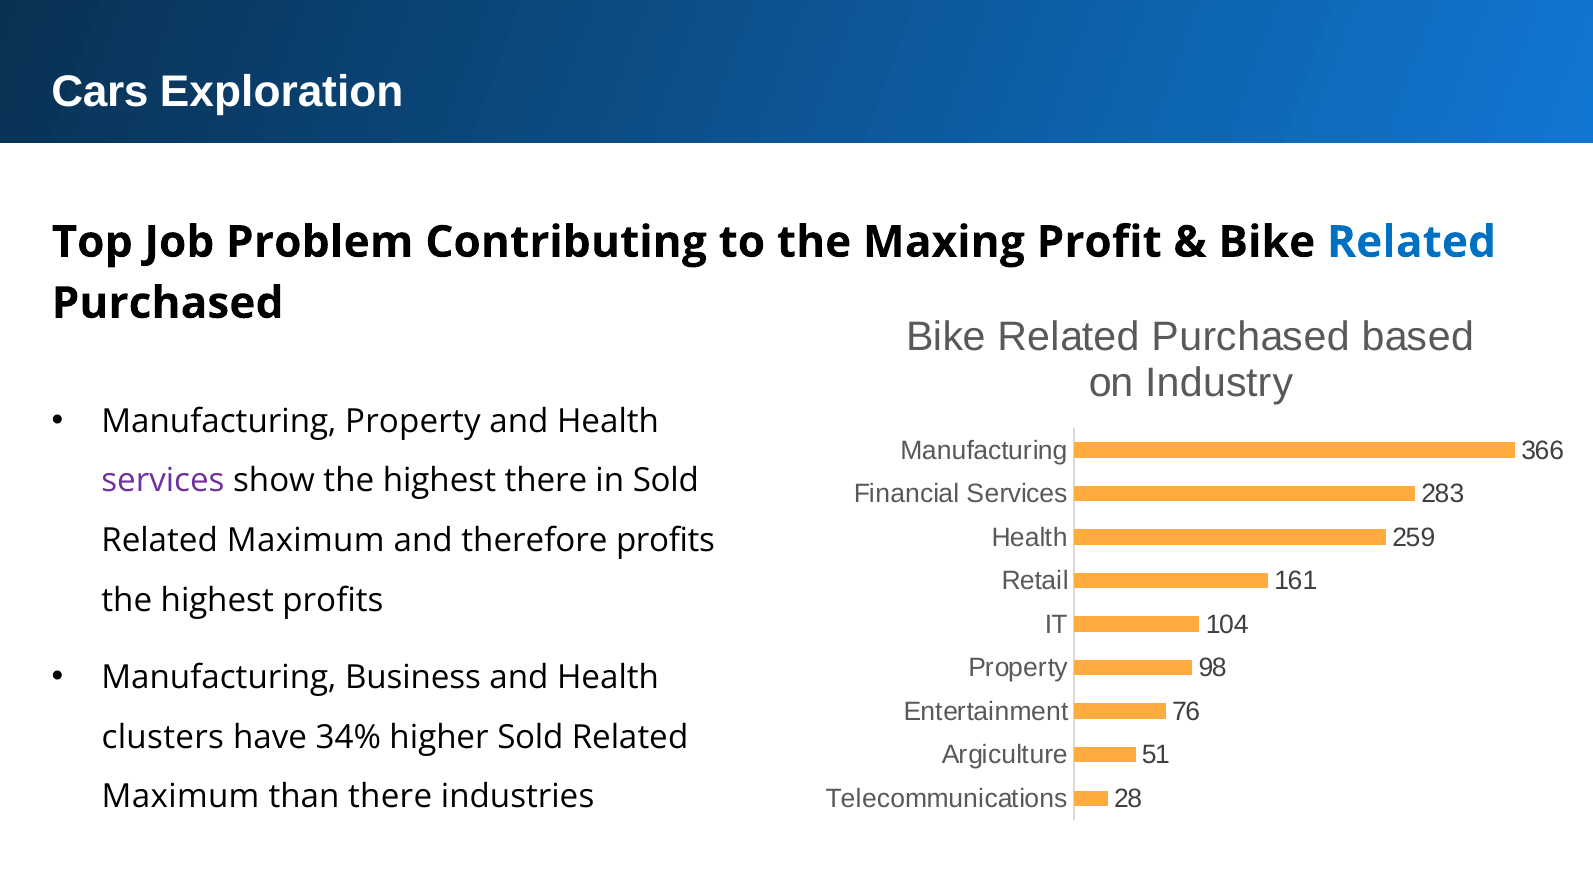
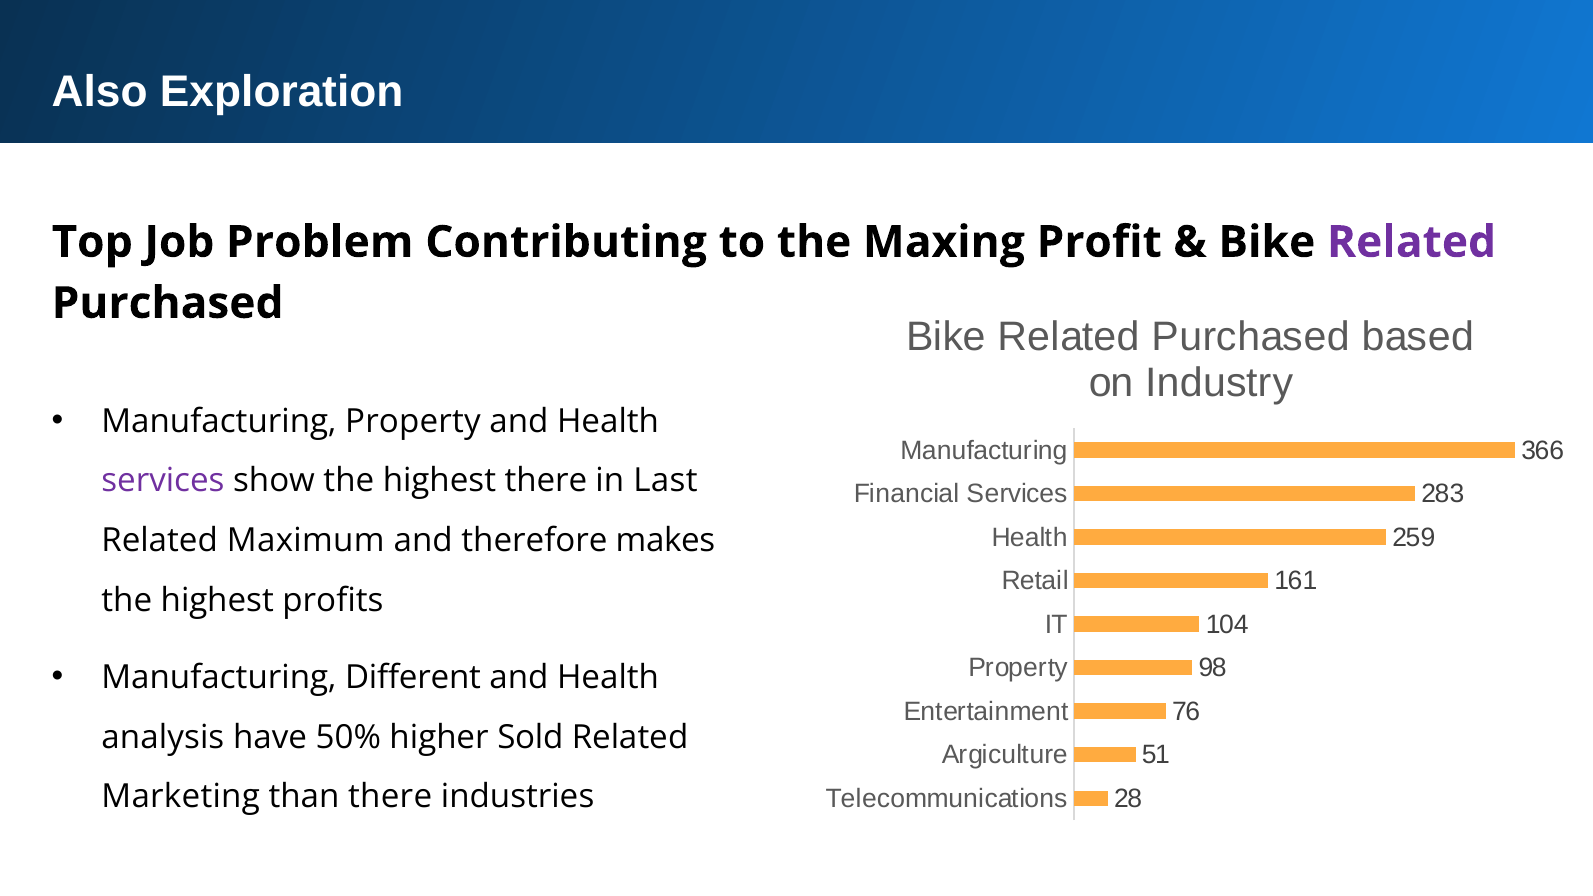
Cars: Cars -> Also (100, 92)
Related colour: blue -> purple (1412, 242)
in Sold: Sold -> Last (666, 481)
therefore profits: profits -> makes (665, 541)
Business: Business -> Different (413, 678)
clusters: clusters -> analysis (163, 737)
34%: 34% -> 50% (348, 737)
Maximum: Maximum -> Marketing (181, 797)
